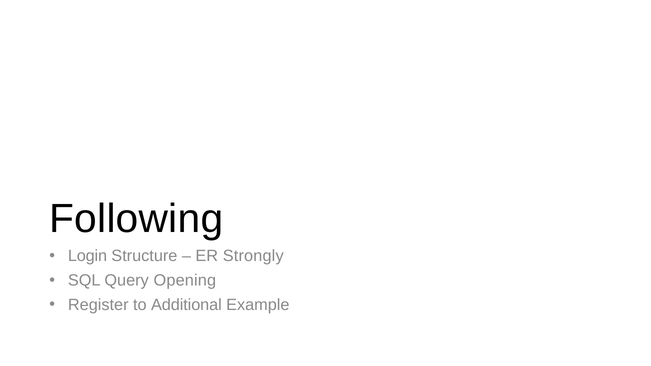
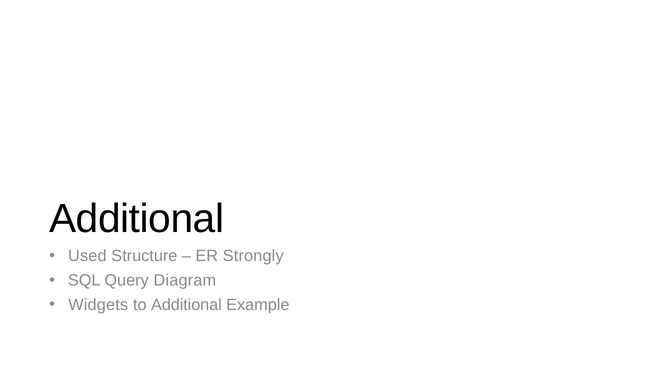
Following: Following -> Additional (137, 219)
Login: Login -> Used (87, 256)
Opening: Opening -> Diagram (185, 281)
Register: Register -> Widgets (98, 305)
